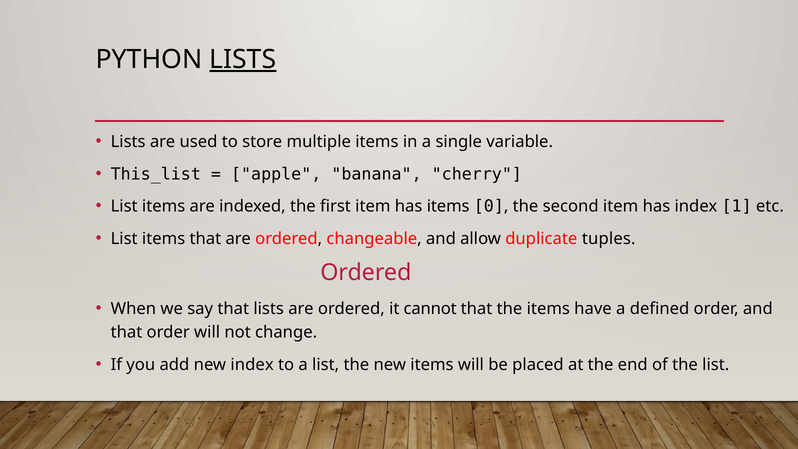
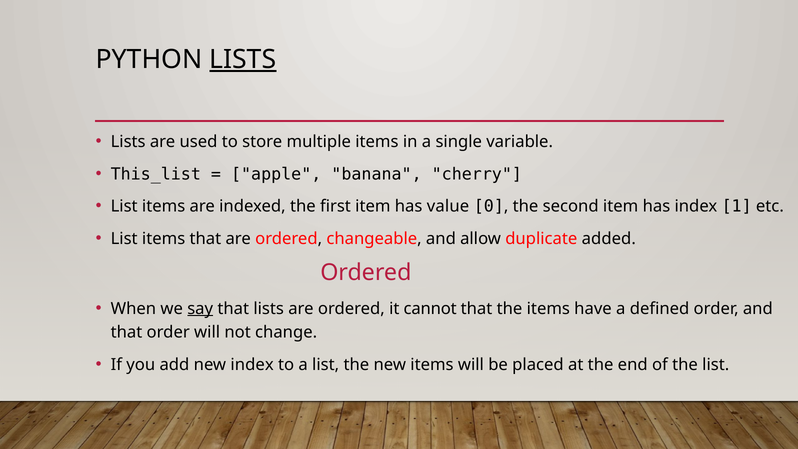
has items: items -> value (448, 206)
tuples: tuples -> added (609, 239)
say underline: none -> present (200, 308)
